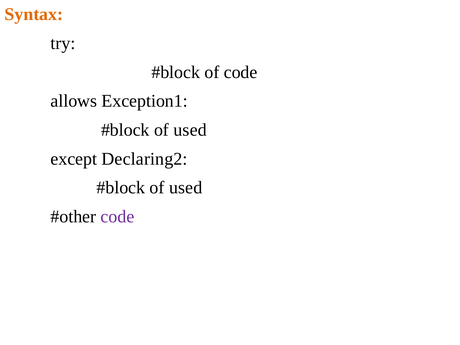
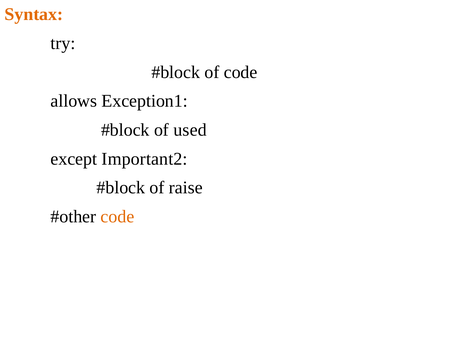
Declaring2: Declaring2 -> Important2 (145, 159)
used: used -> raise (186, 188)
code colour: purple -> orange (117, 217)
